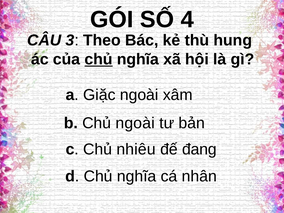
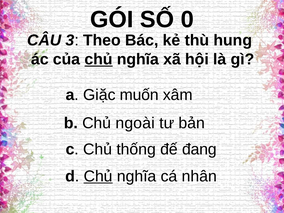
4: 4 -> 0 (187, 19)
Giặc ngoài: ngoài -> muốn (139, 95)
nhiêu: nhiêu -> thống (136, 149)
Chủ underline: none -> present (98, 176)
